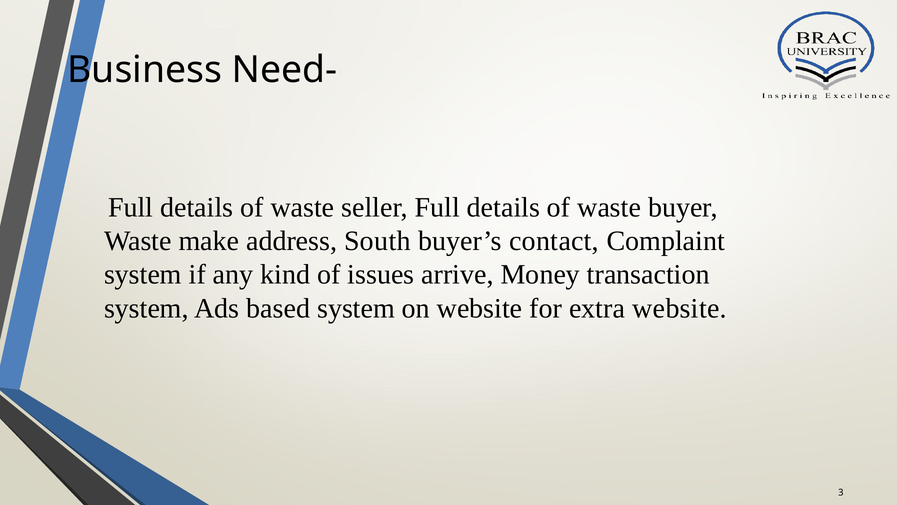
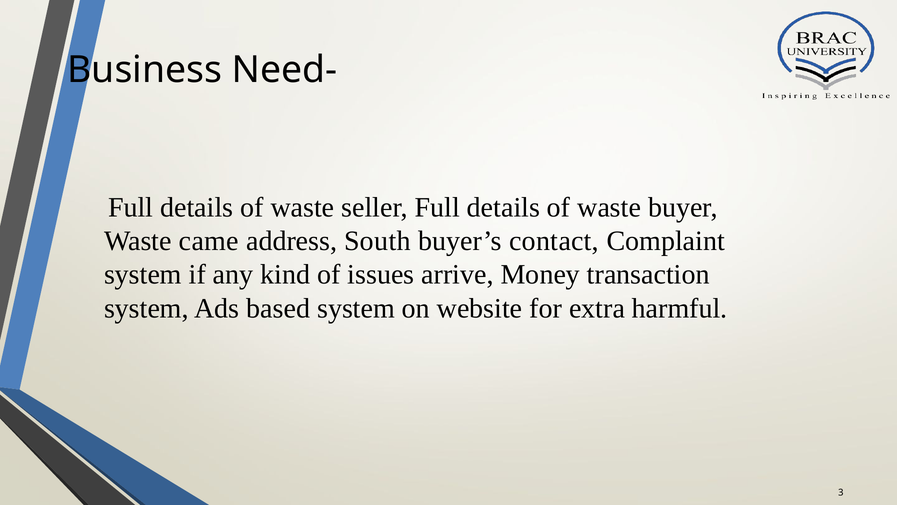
make: make -> came (209, 241)
extra website: website -> harmful (680, 308)
